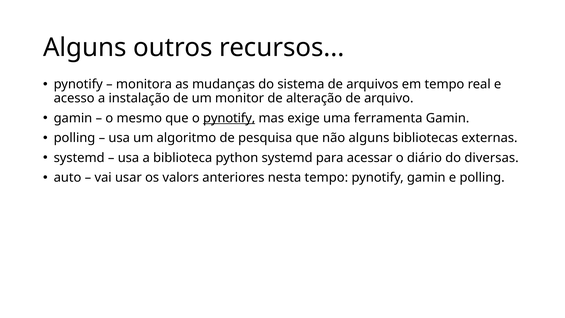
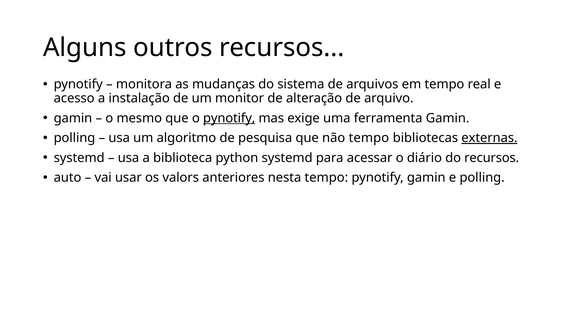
não alguns: alguns -> tempo (369, 138)
externas underline: none -> present (489, 138)
do diversas: diversas -> recursos (492, 158)
